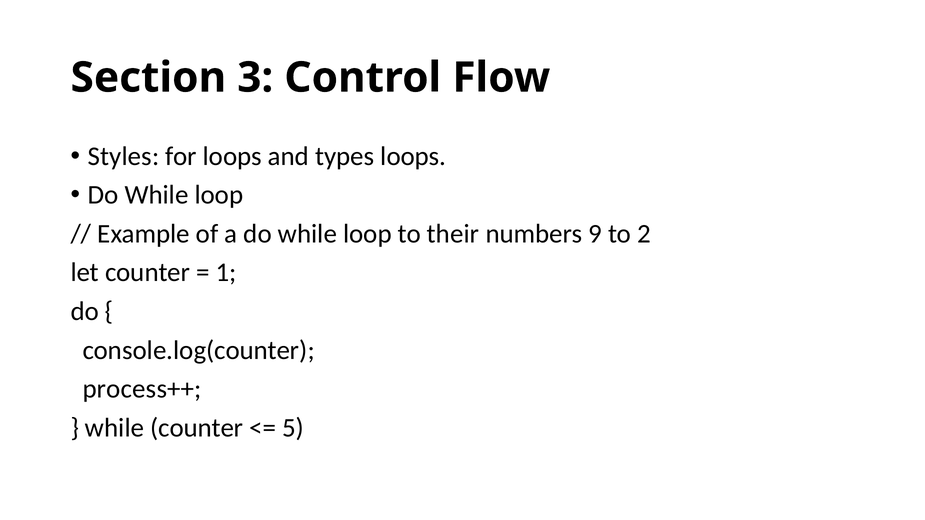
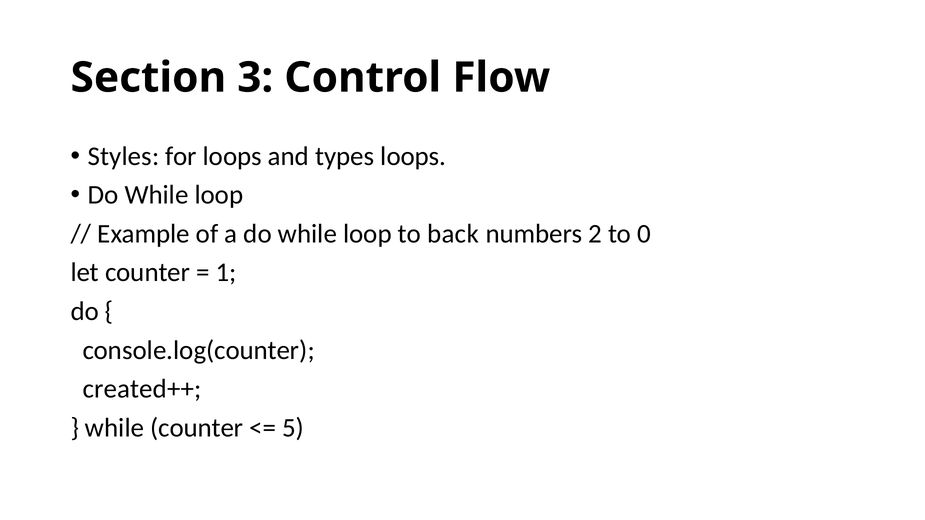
their: their -> back (453, 234)
9: 9 -> 2 (595, 234)
2: 2 -> 0 (644, 234)
process++: process++ -> created++ (142, 389)
